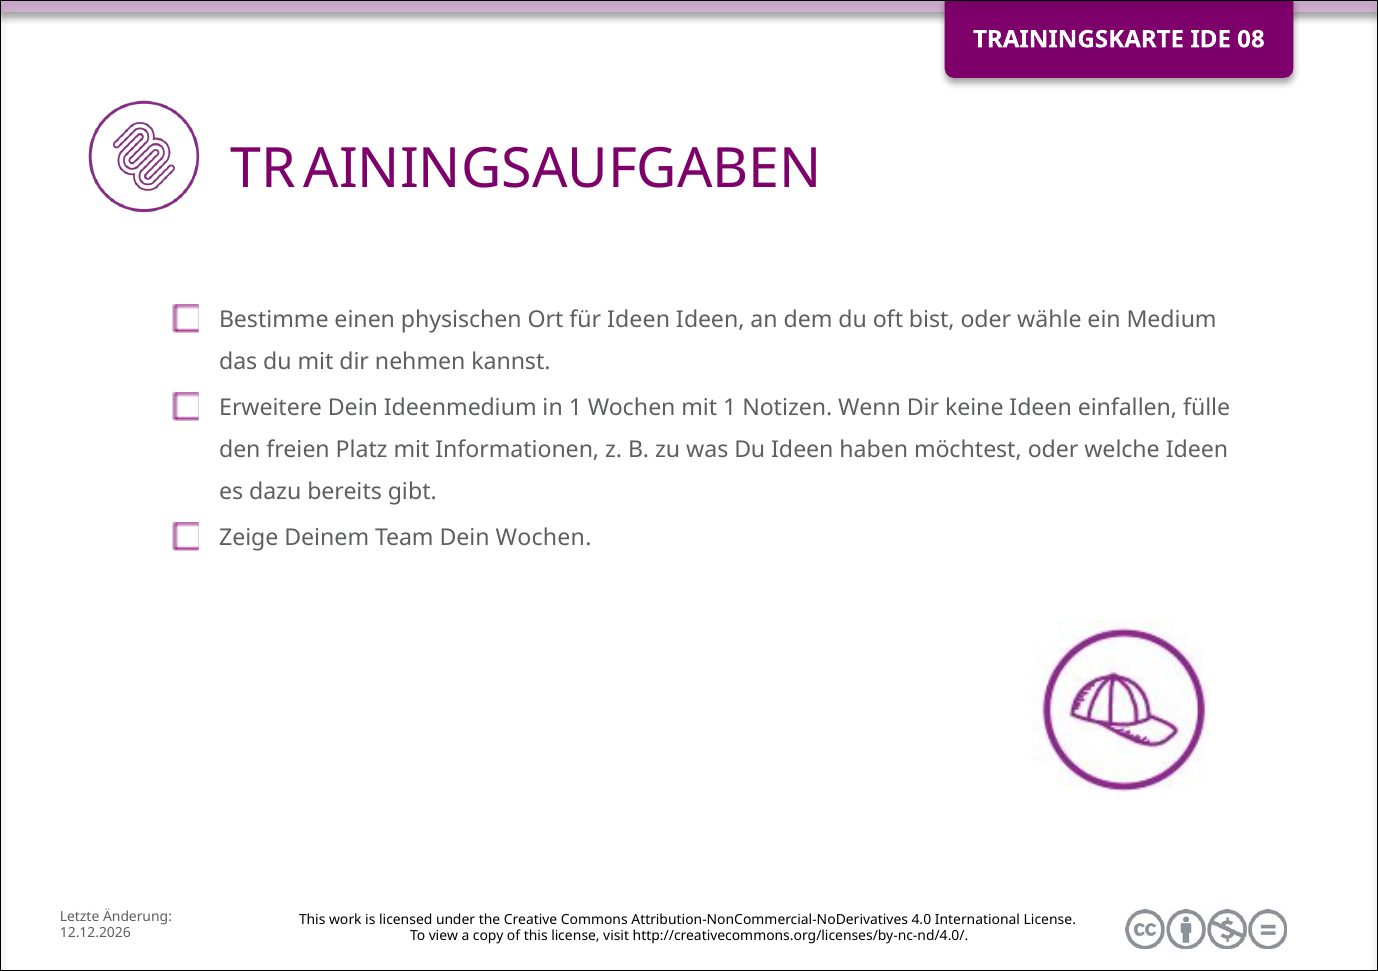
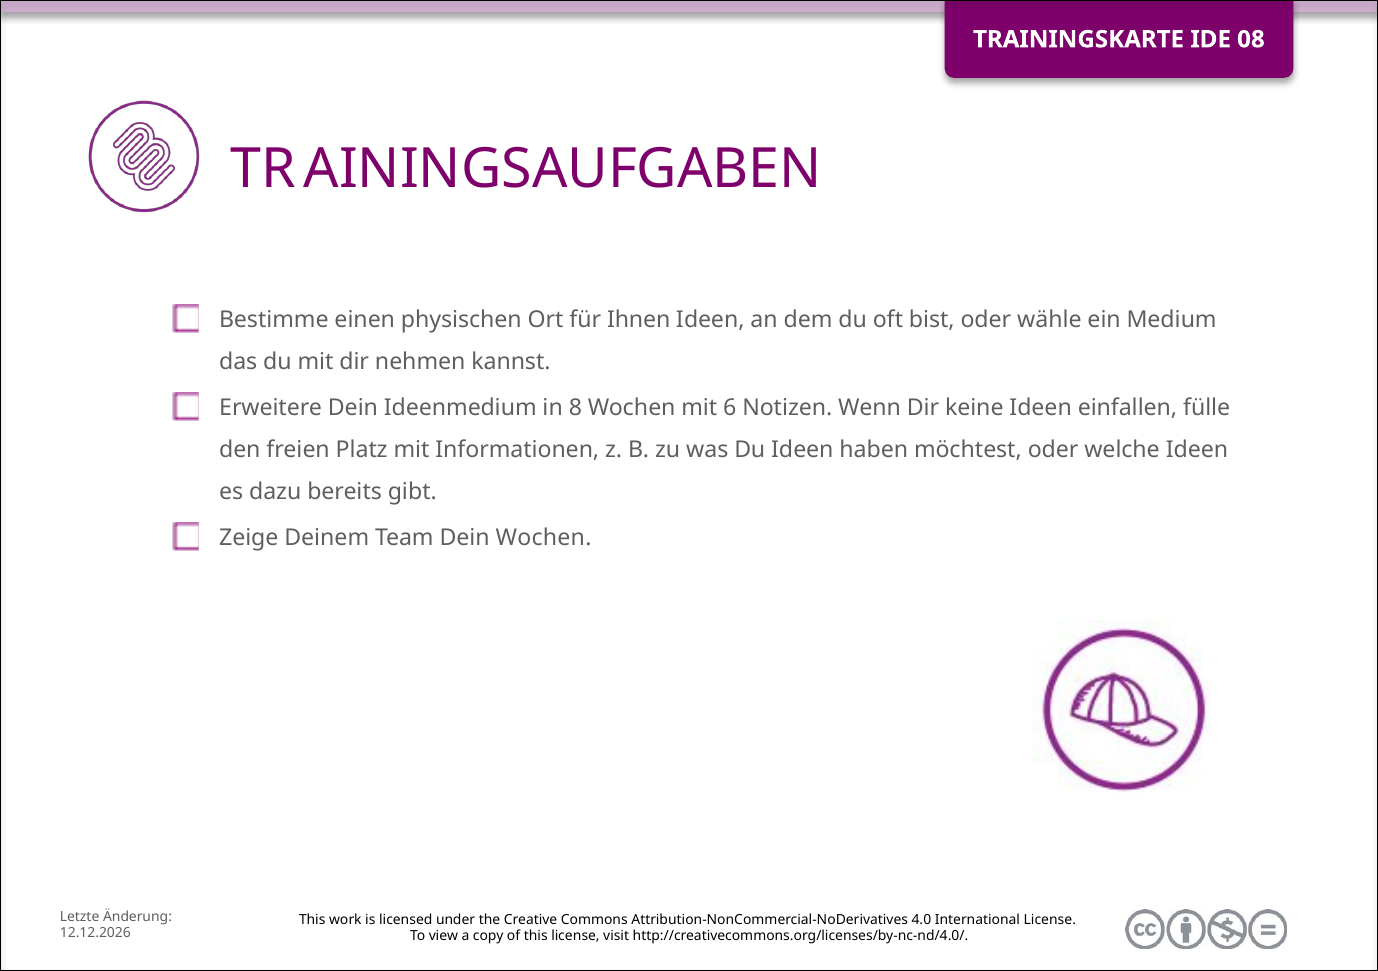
für Ideen: Ideen -> Ihnen (639, 320)
in 1: 1 -> 8 (575, 408)
mit 1: 1 -> 6 (730, 408)
